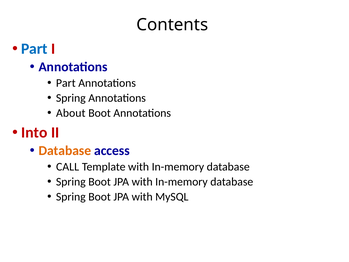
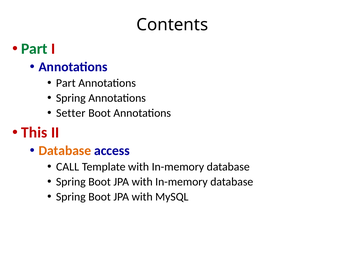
Part colour: blue -> green (34, 49)
About: About -> Setter (71, 113)
Into: Into -> This (34, 132)
